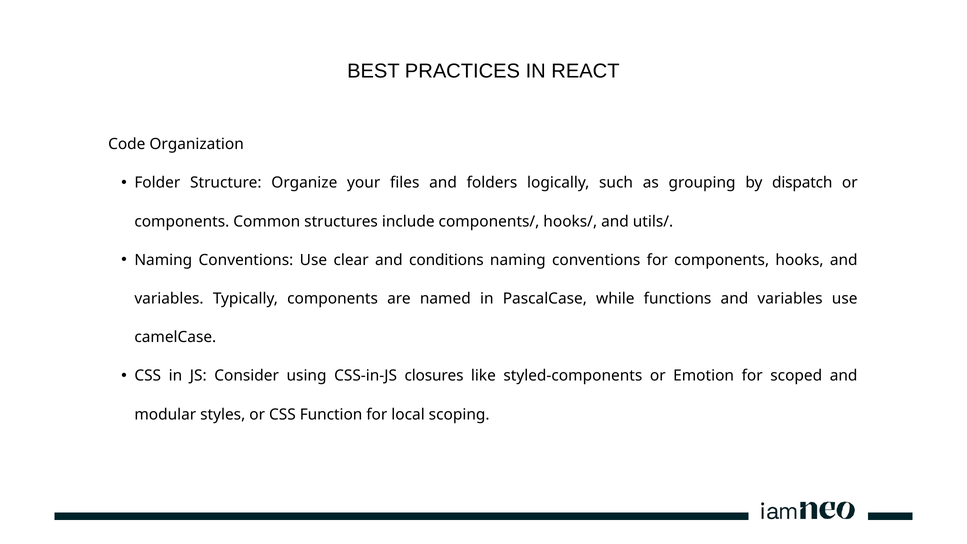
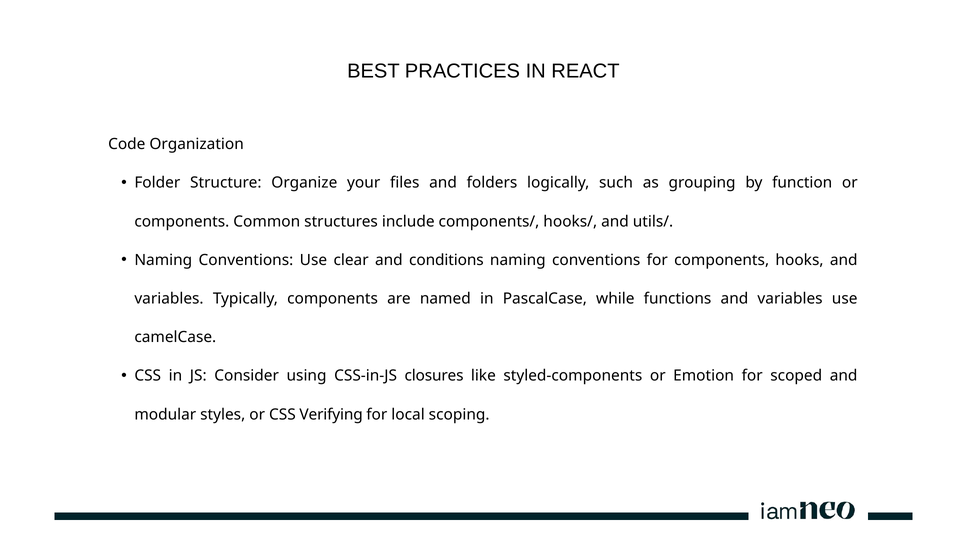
dispatch: dispatch -> function (802, 183)
Function: Function -> Verifying (331, 414)
